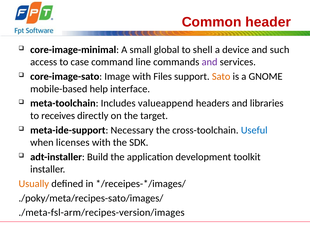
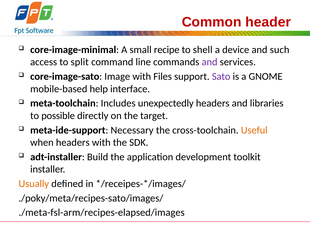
global: global -> recipe (167, 50)
case: case -> split (80, 62)
Sato colour: orange -> purple (221, 77)
valueappend: valueappend -> unexpectedly (166, 104)
receives: receives -> possible (58, 116)
Useful colour: blue -> orange (254, 130)
when licenses: licenses -> headers (73, 143)
./meta-fsl-arm/recipes-version/images: ./meta-fsl-arm/recipes-version/images -> ./meta-fsl-arm/recipes-elapsed/images (102, 213)
